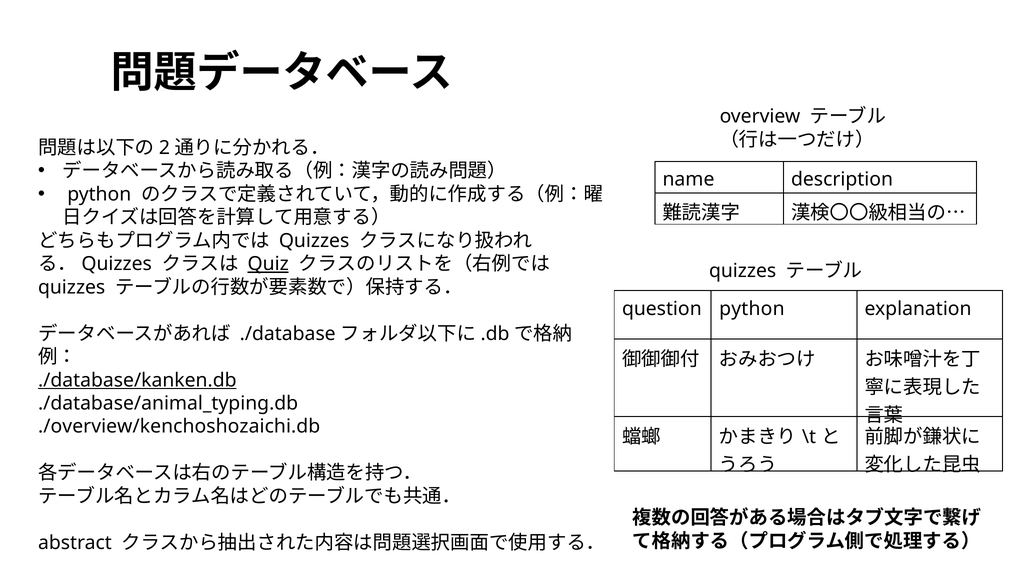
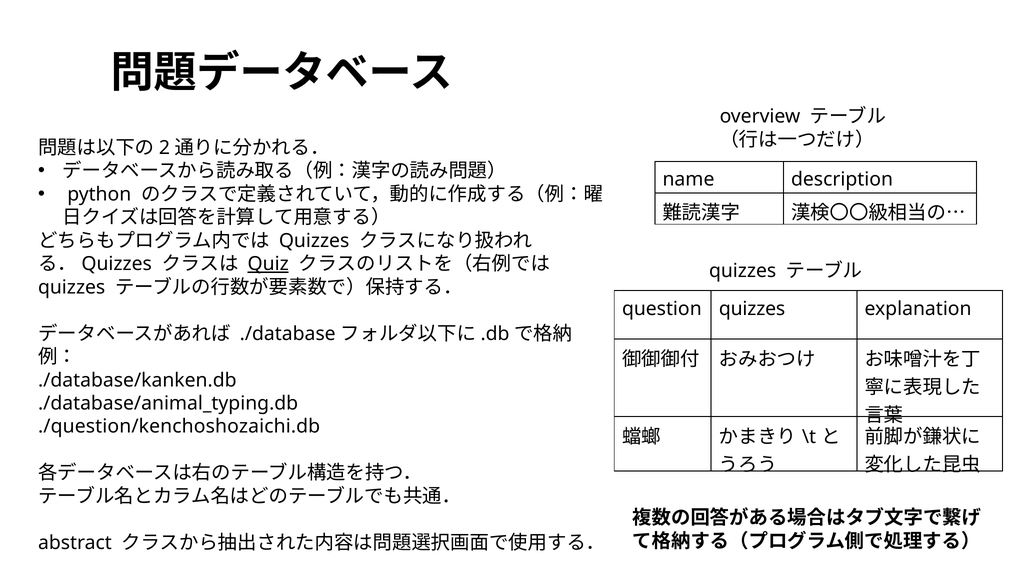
question python: python -> quizzes (752, 309)
./database/kanken.db underline: present -> none (137, 380)
./overview/kenchoshozaichi.db: ./overview/kenchoshozaichi.db -> ./question/kenchoshozaichi.db (179, 427)
